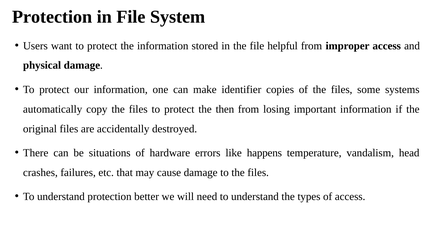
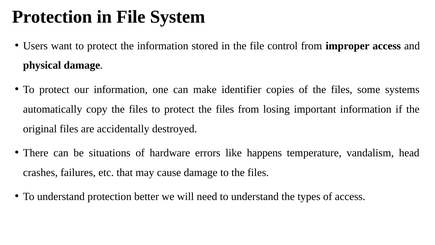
helpful: helpful -> control (283, 46)
protect the then: then -> files (225, 109)
